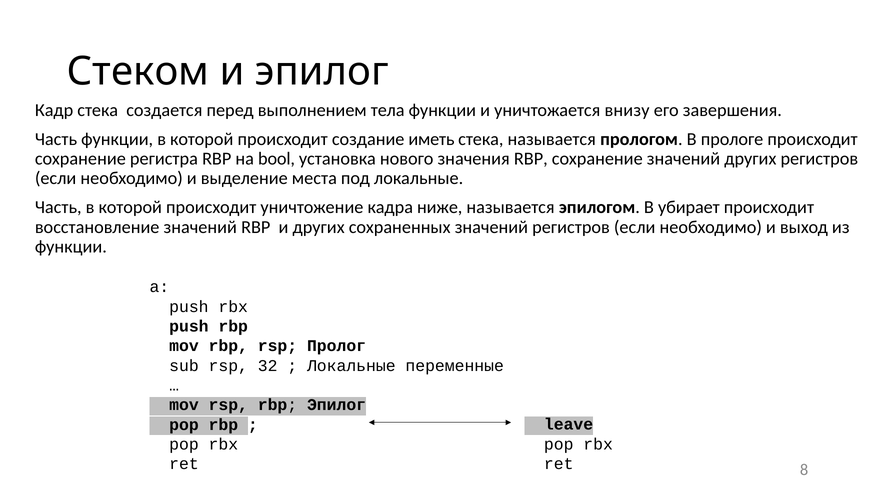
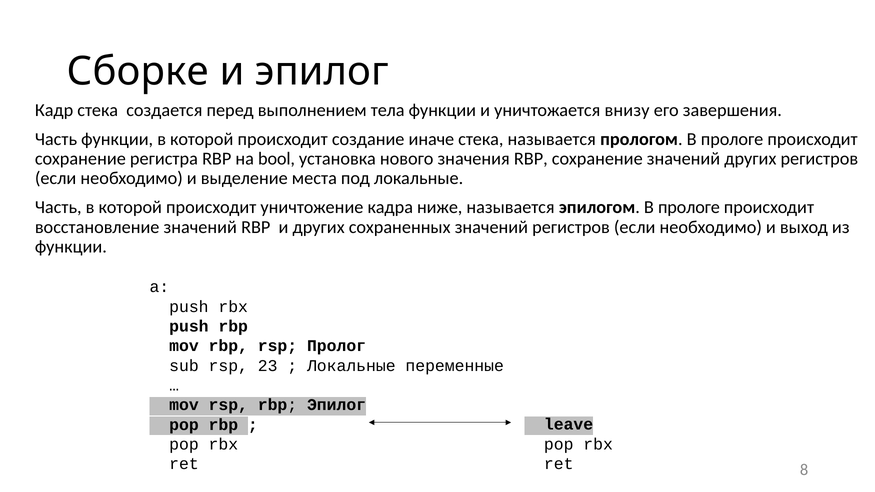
Стеком: Стеком -> Сборке (138, 72)
иметь: иметь -> иначе (431, 139)
эпилогом В убирает: убирает -> прологе (689, 207)
32: 32 -> 23 (268, 366)
